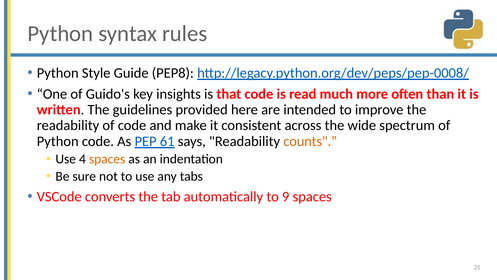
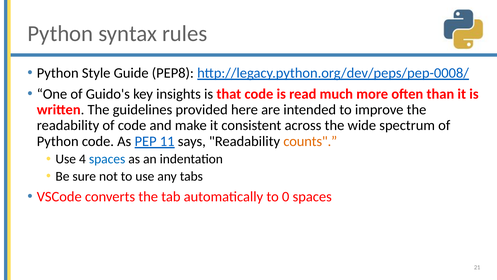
61: 61 -> 11 (167, 141)
spaces colour: orange -> blue (107, 159)
9: 9 -> 0 (286, 196)
